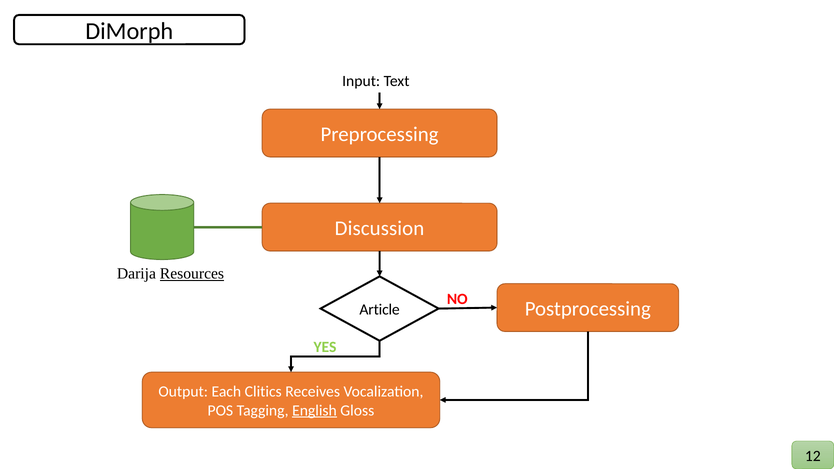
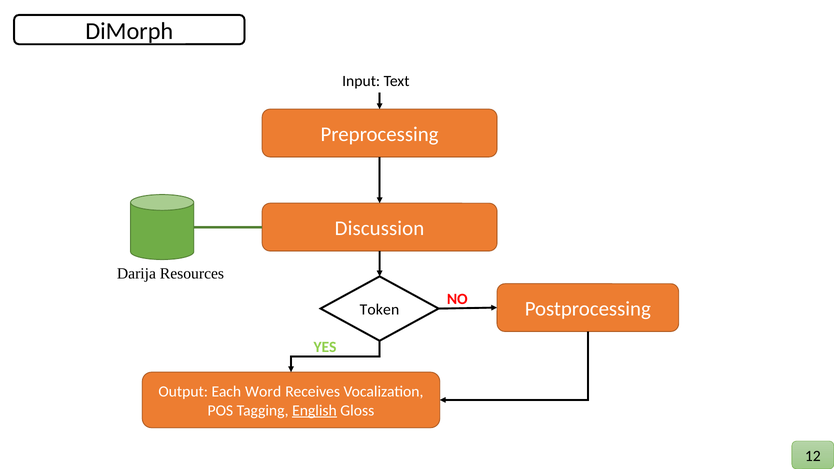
Resources underline: present -> none (192, 274)
Article: Article -> Token (379, 310)
Clitics: Clitics -> Word (263, 392)
